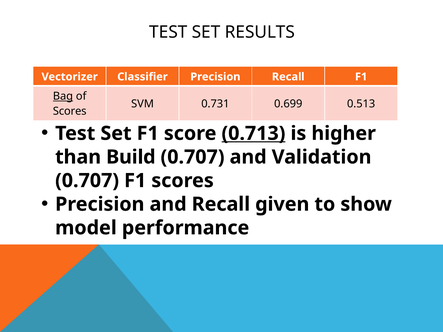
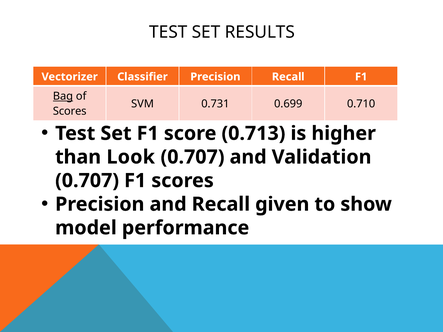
0.513: 0.513 -> 0.710 (361, 104)
0.713 underline: present -> none (253, 134)
Build: Build -> Look (131, 157)
